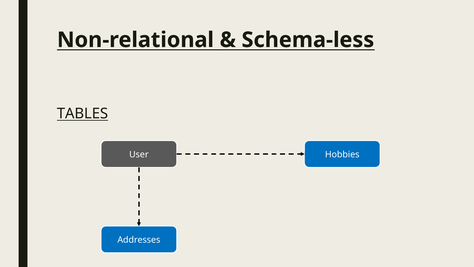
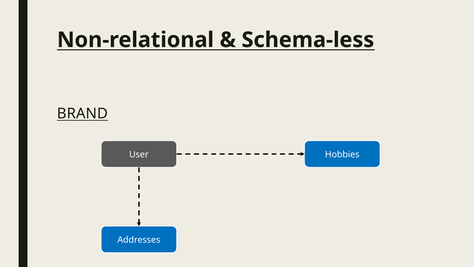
TABLES: TABLES -> BRAND (82, 113)
